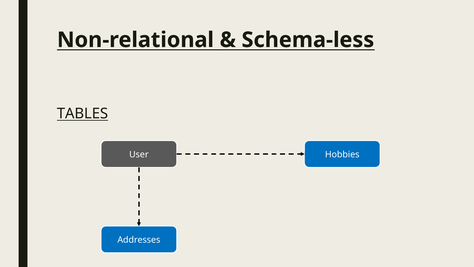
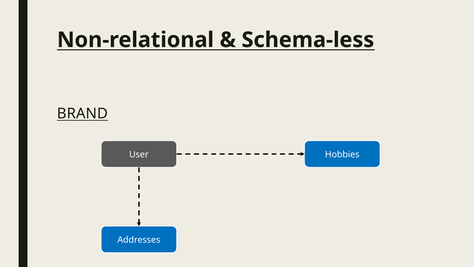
TABLES: TABLES -> BRAND (82, 113)
